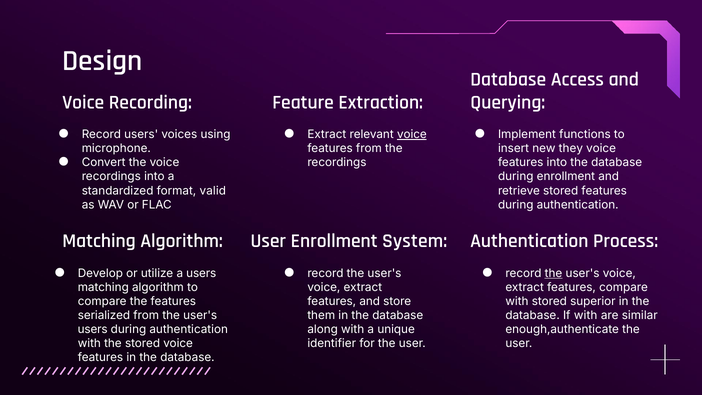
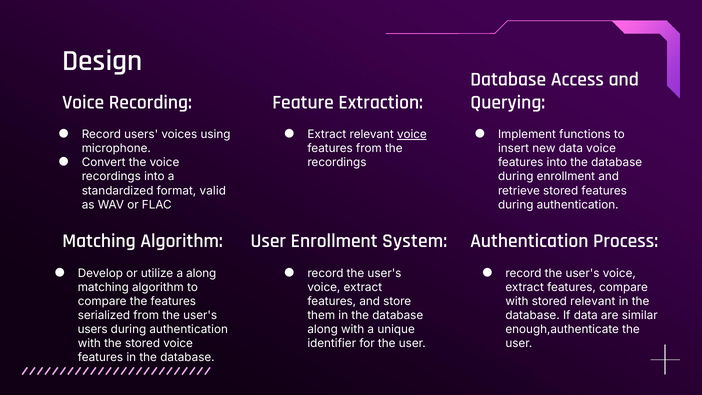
new they: they -> data (571, 148)
a users: users -> along (201, 273)
the underline: present -> none (553, 273)
stored superior: superior -> relevant (593, 301)
If with: with -> data (586, 315)
